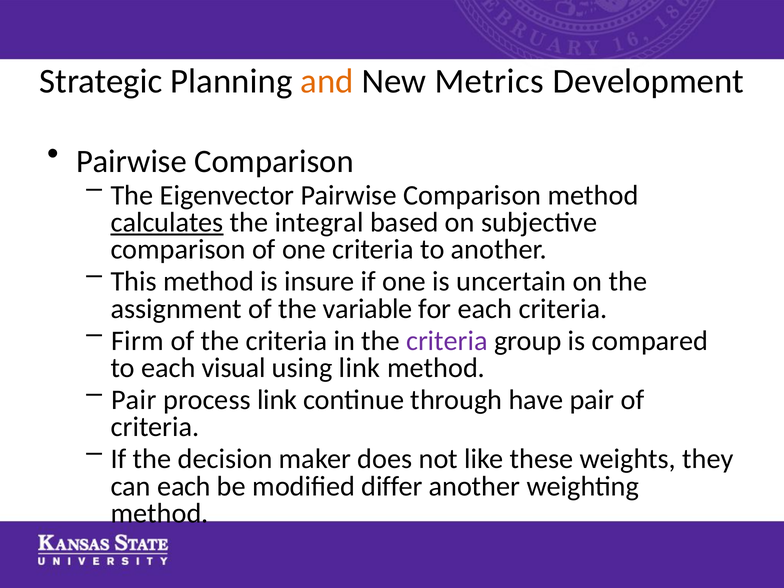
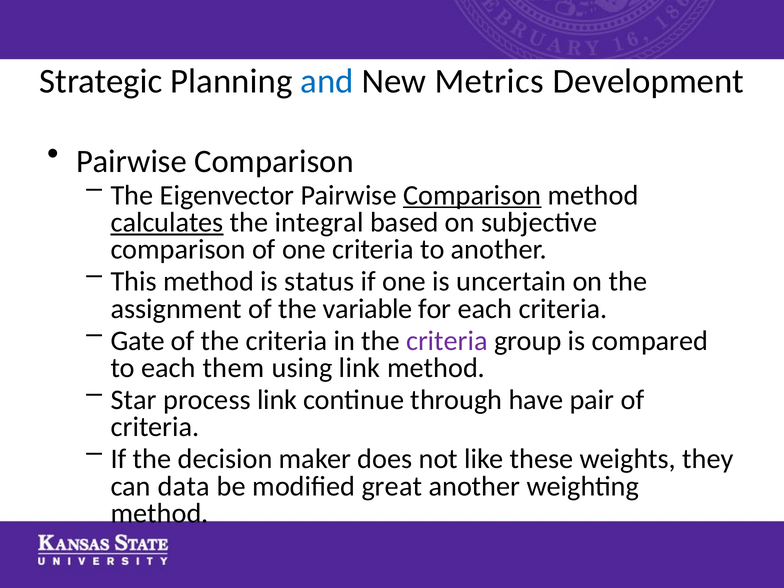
and colour: orange -> blue (327, 81)
Comparison underline: none -> present (472, 195)
insure: insure -> status (319, 282)
Firm: Firm -> Gate (138, 341)
visual: visual -> them (234, 368)
Pair: Pair -> Star (134, 400)
can each: each -> data (184, 486)
differ: differ -> great (392, 486)
